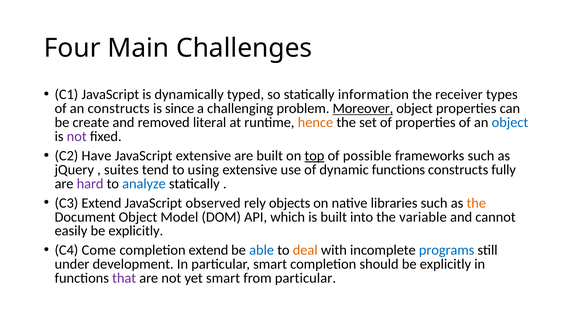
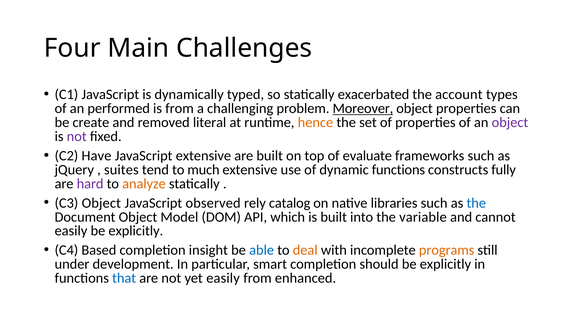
information: information -> exacerbated (374, 95)
receiver: receiver -> account (459, 95)
an constructs: constructs -> performed (119, 109)
is since: since -> from (180, 109)
object colour: blue -> purple (510, 123)
top underline: present -> none (314, 156)
possible: possible -> evaluate (367, 156)
using: using -> much (203, 170)
analyze colour: blue -> orange (144, 184)
C3 Extend: Extend -> Object (101, 203)
objects: objects -> catalog (290, 203)
the colour: orange -> blue (476, 203)
Come: Come -> Based (99, 251)
completion extend: extend -> insight (208, 251)
programs colour: blue -> orange (447, 251)
that colour: purple -> blue (124, 279)
yet smart: smart -> easily (223, 279)
from particular: particular -> enhanced (305, 279)
